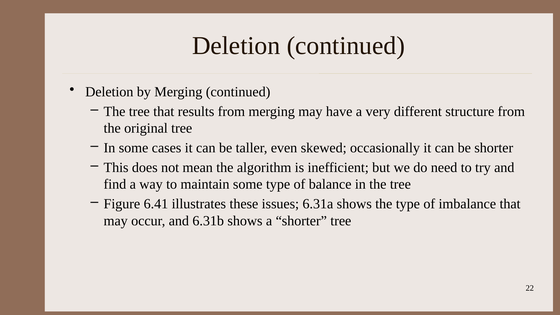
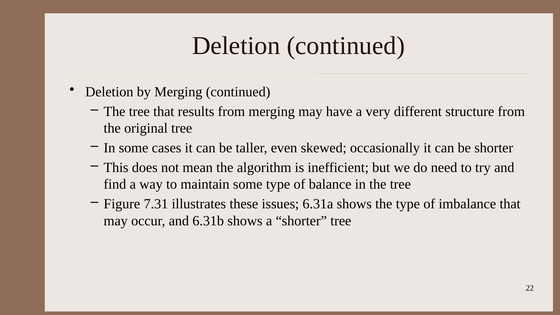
6.41: 6.41 -> 7.31 (156, 204)
